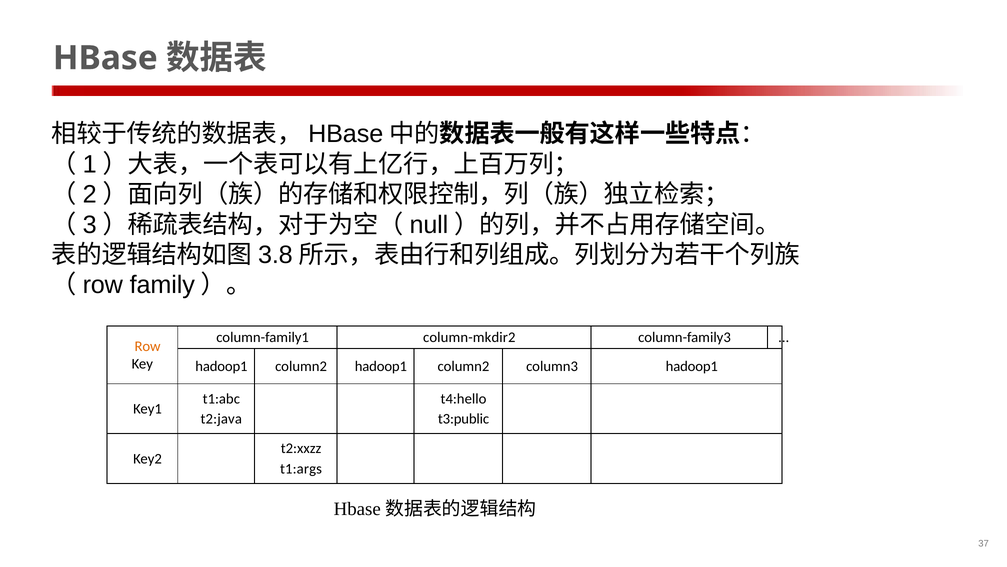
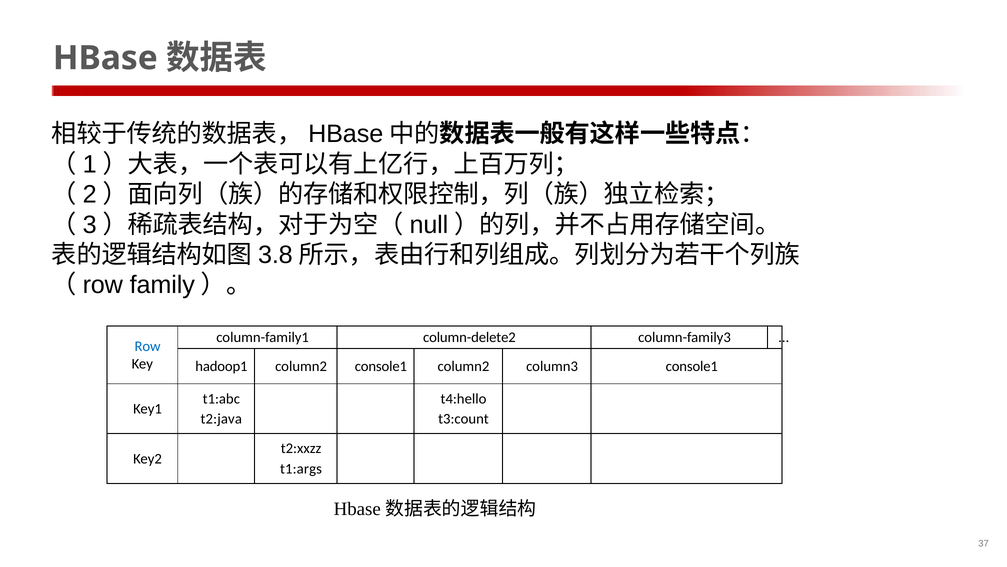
column-mkdir2: column-mkdir2 -> column-delete2 (469, 337)
Row colour: orange -> blue (148, 346)
column2 hadoop1: hadoop1 -> console1 (381, 366)
column3 hadoop1: hadoop1 -> console1 (692, 366)
t3:public: t3:public -> t3:count (463, 419)
